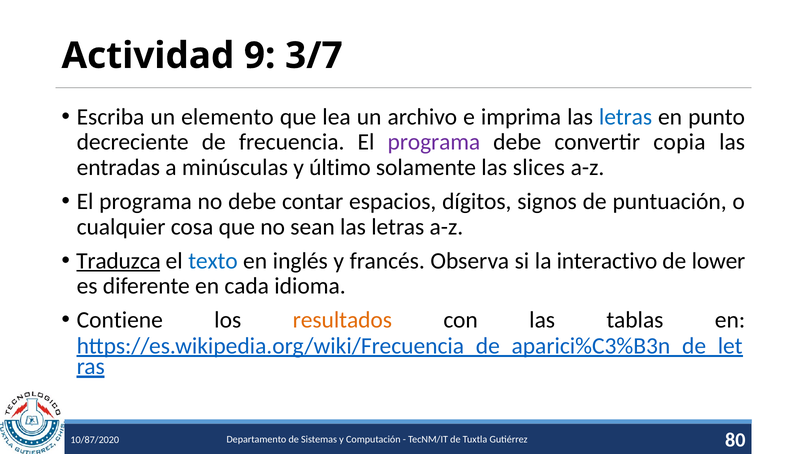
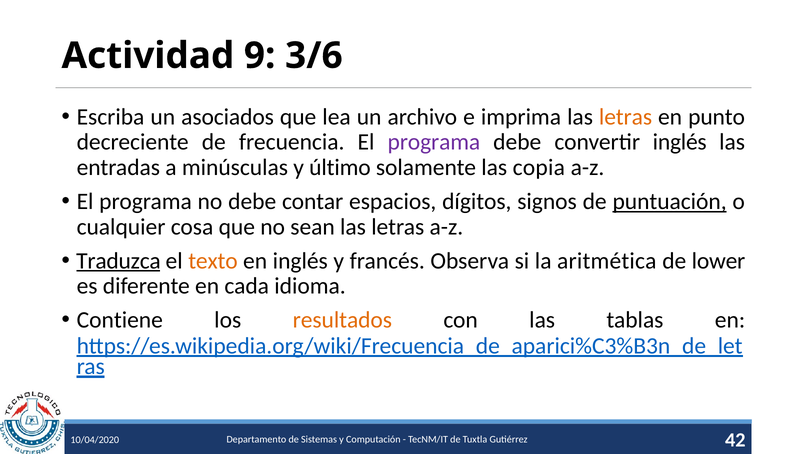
3/7: 3/7 -> 3/6 (314, 56)
elemento: elemento -> asociados (228, 117)
letras colour: blue -> orange (626, 117)
convertir copia: copia -> inglés (680, 142)
slices: slices -> copia (539, 168)
puntuación underline: none -> present (670, 201)
texto colour: blue -> orange (213, 261)
interactivo: interactivo -> aritmética (607, 261)
80: 80 -> 42 (735, 440)
10/87/2020: 10/87/2020 -> 10/04/2020 (95, 440)
